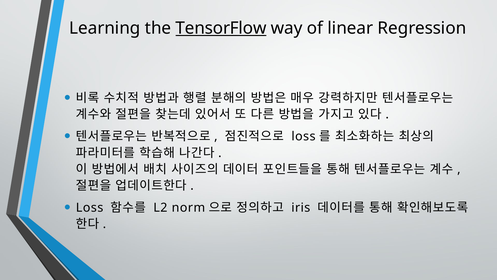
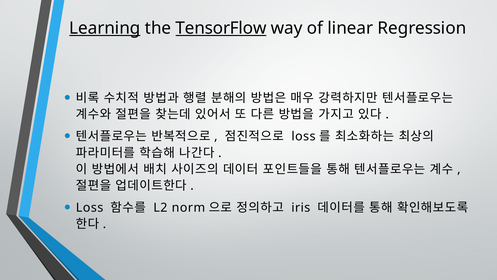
Learning underline: none -> present (105, 28)
